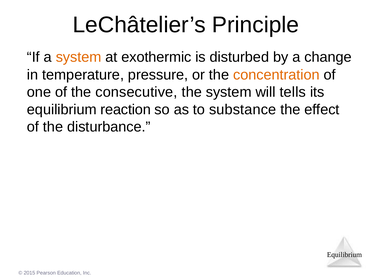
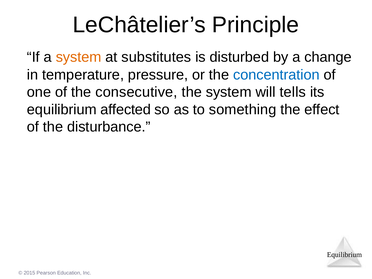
exothermic: exothermic -> substitutes (156, 57)
concentration colour: orange -> blue (276, 75)
reaction: reaction -> affected (126, 110)
substance: substance -> something (243, 110)
